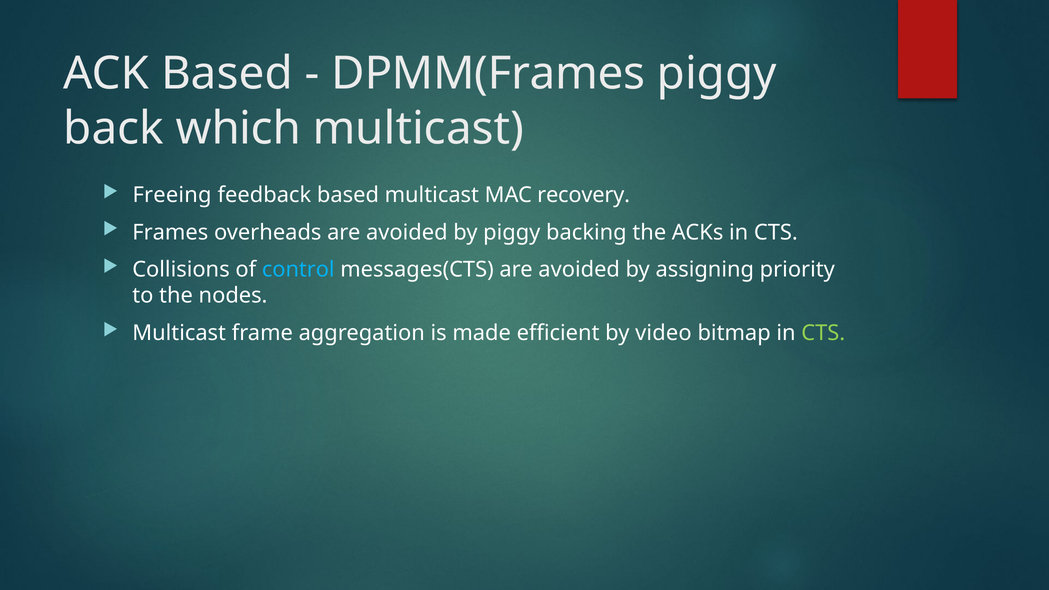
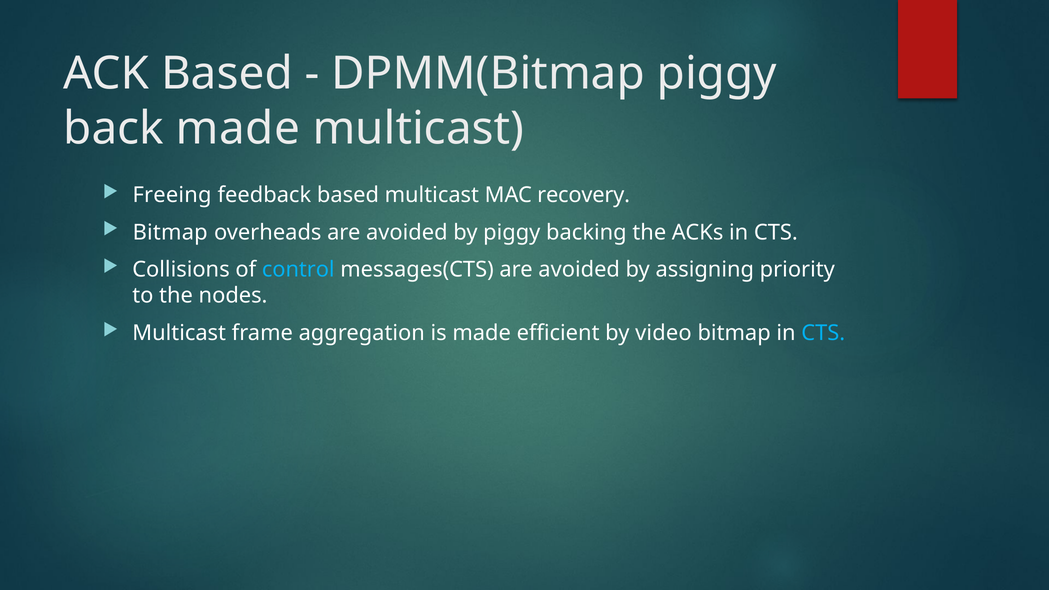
DPMM(Frames: DPMM(Frames -> DPMM(Bitmap (488, 74)
back which: which -> made (238, 129)
Frames: Frames -> Bitmap (170, 232)
CTS colour: light green -> light blue (823, 333)
